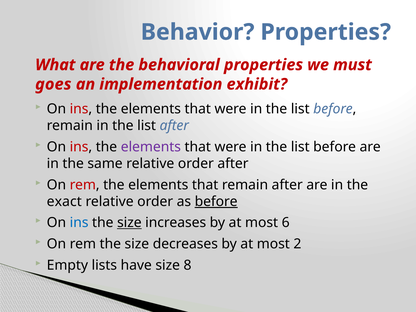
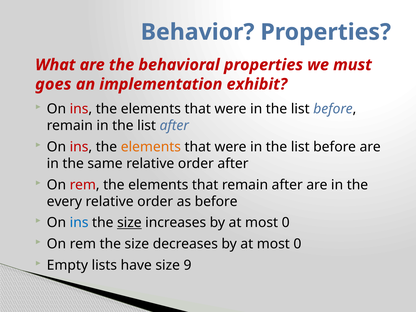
elements colour: purple -> orange (151, 147)
exact: exact -> every (64, 201)
before underline: present -> none (216, 201)
6: 6 -> 0 (286, 223)
2: 2 -> 0 (297, 244)
8: 8 -> 9 (188, 265)
